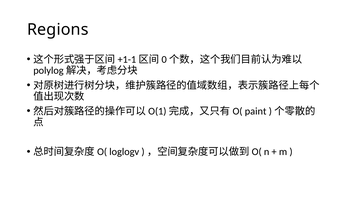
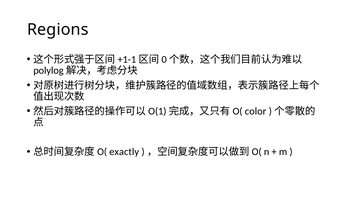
paint: paint -> color (256, 111)
loglogv: loglogv -> exactly (124, 151)
